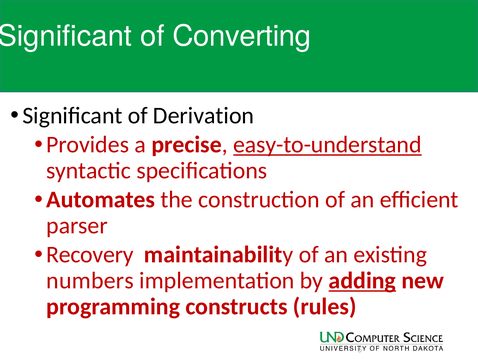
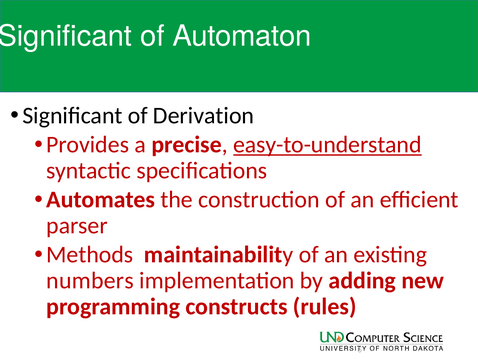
Converting: Converting -> Automaton (242, 36)
Recovery: Recovery -> Methods (90, 254)
adding underline: present -> none (362, 280)
